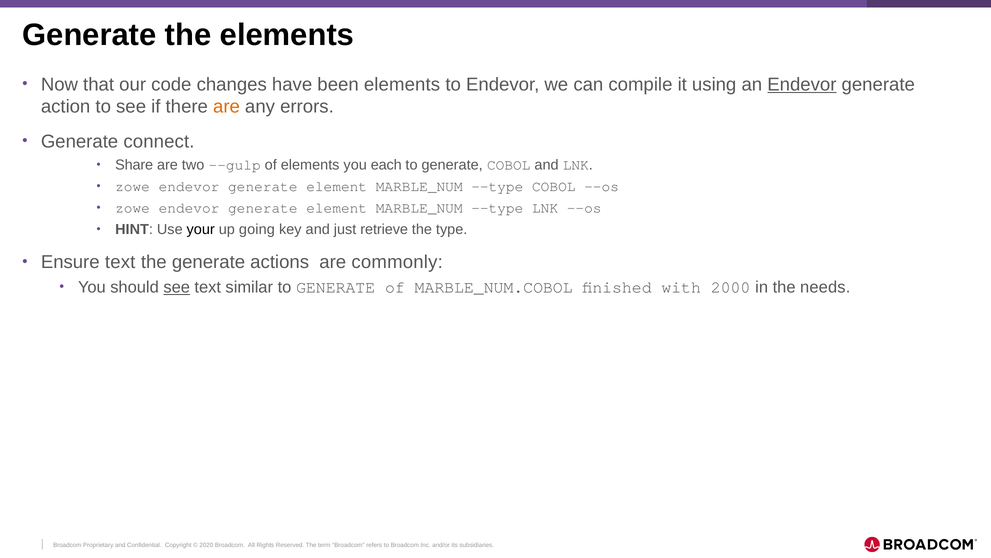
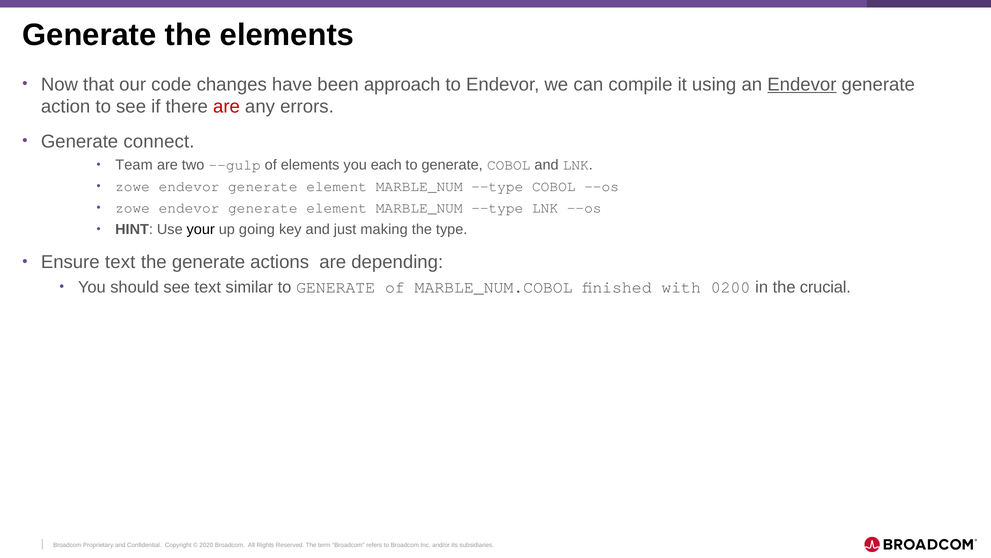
been elements: elements -> approach (402, 84)
are colour: orange -> red (226, 107)
Share: Share -> Team (134, 165)
retrieve: retrieve -> making (384, 229)
commonly: commonly -> depending (397, 262)
see underline: present -> none (177, 287)
2000: 2000 -> 0200 (731, 287)
needs: needs -> crucial (825, 287)
